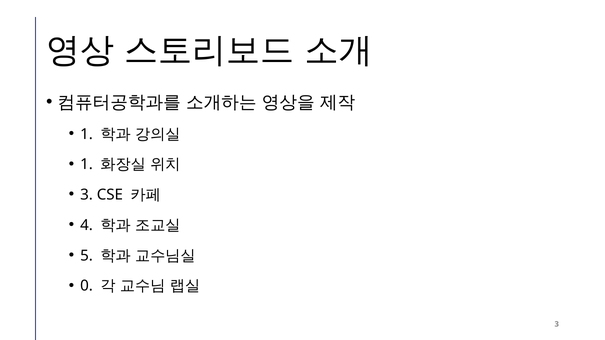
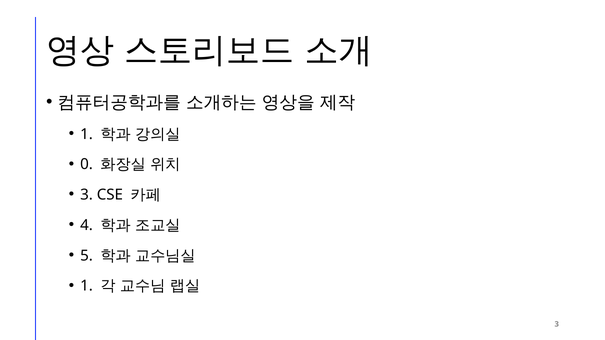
1: 1 -> 0 (87, 165)
0: 0 -> 1 (87, 286)
